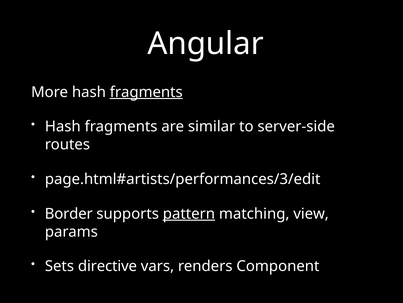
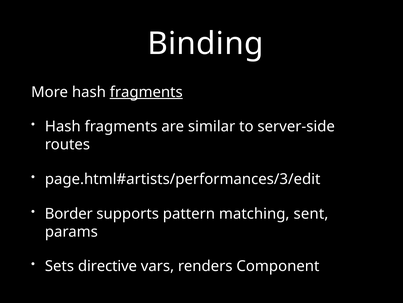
Angular: Angular -> Binding (205, 44)
pattern underline: present -> none (189, 213)
view: view -> sent (311, 213)
